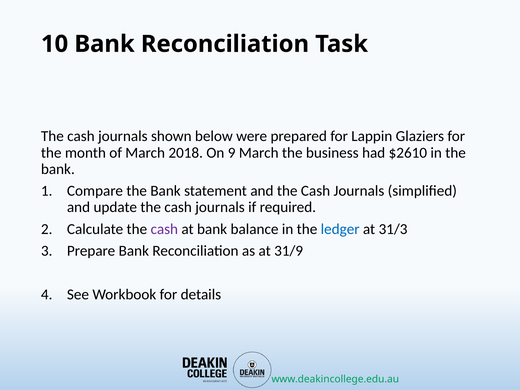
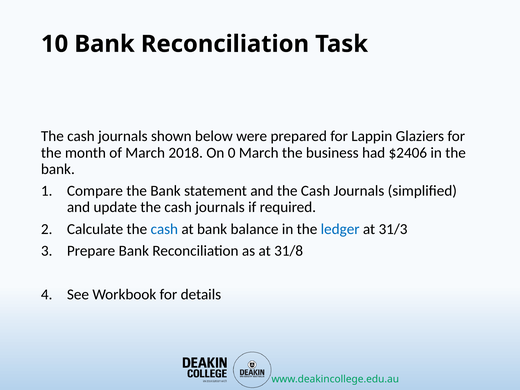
9: 9 -> 0 (232, 153)
$2610: $2610 -> $2406 (408, 153)
cash colour: purple -> blue (164, 229)
31/9: 31/9 -> 31/8 (289, 251)
